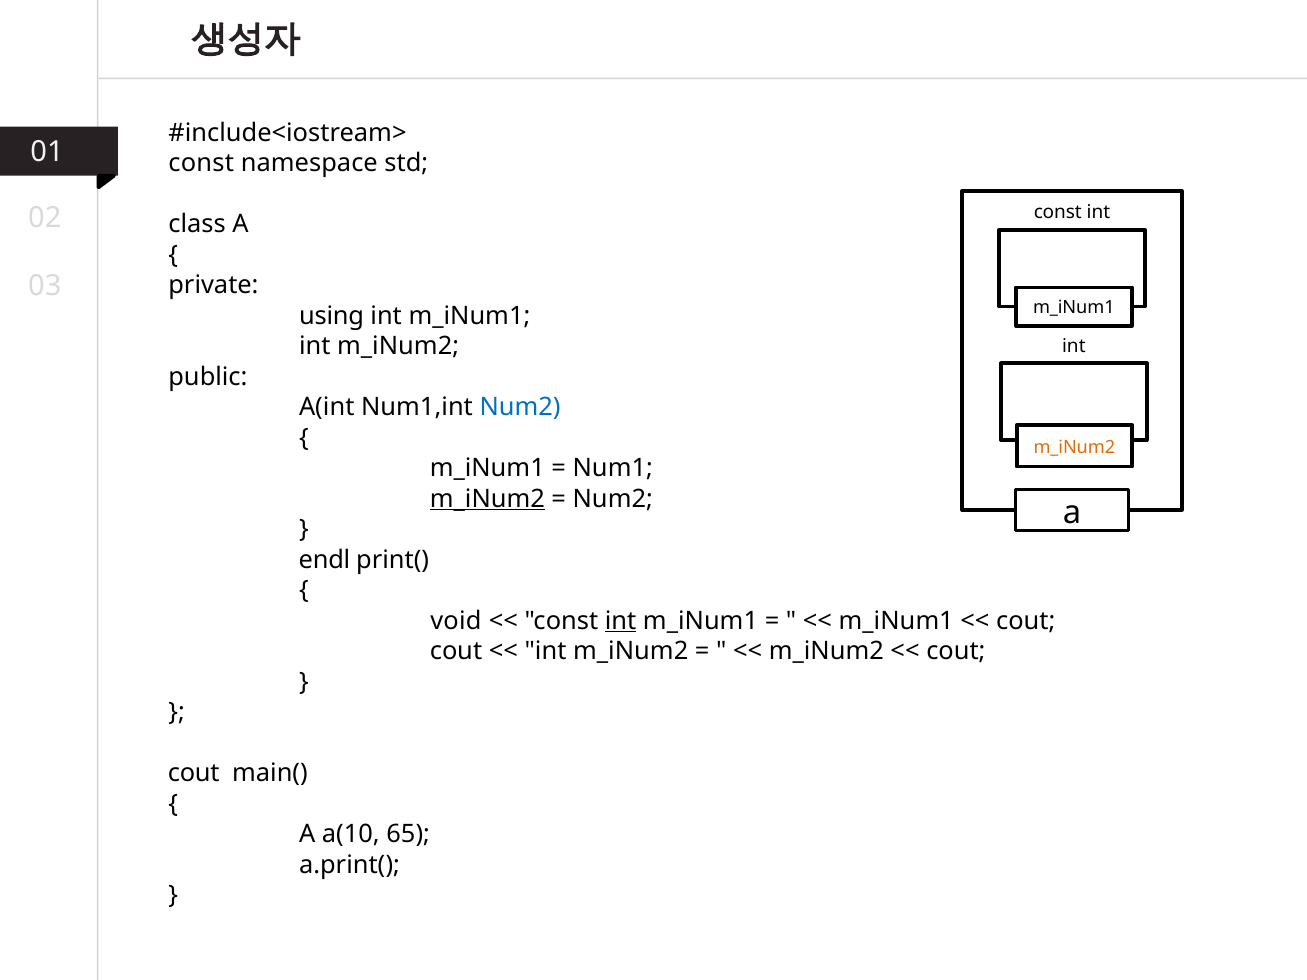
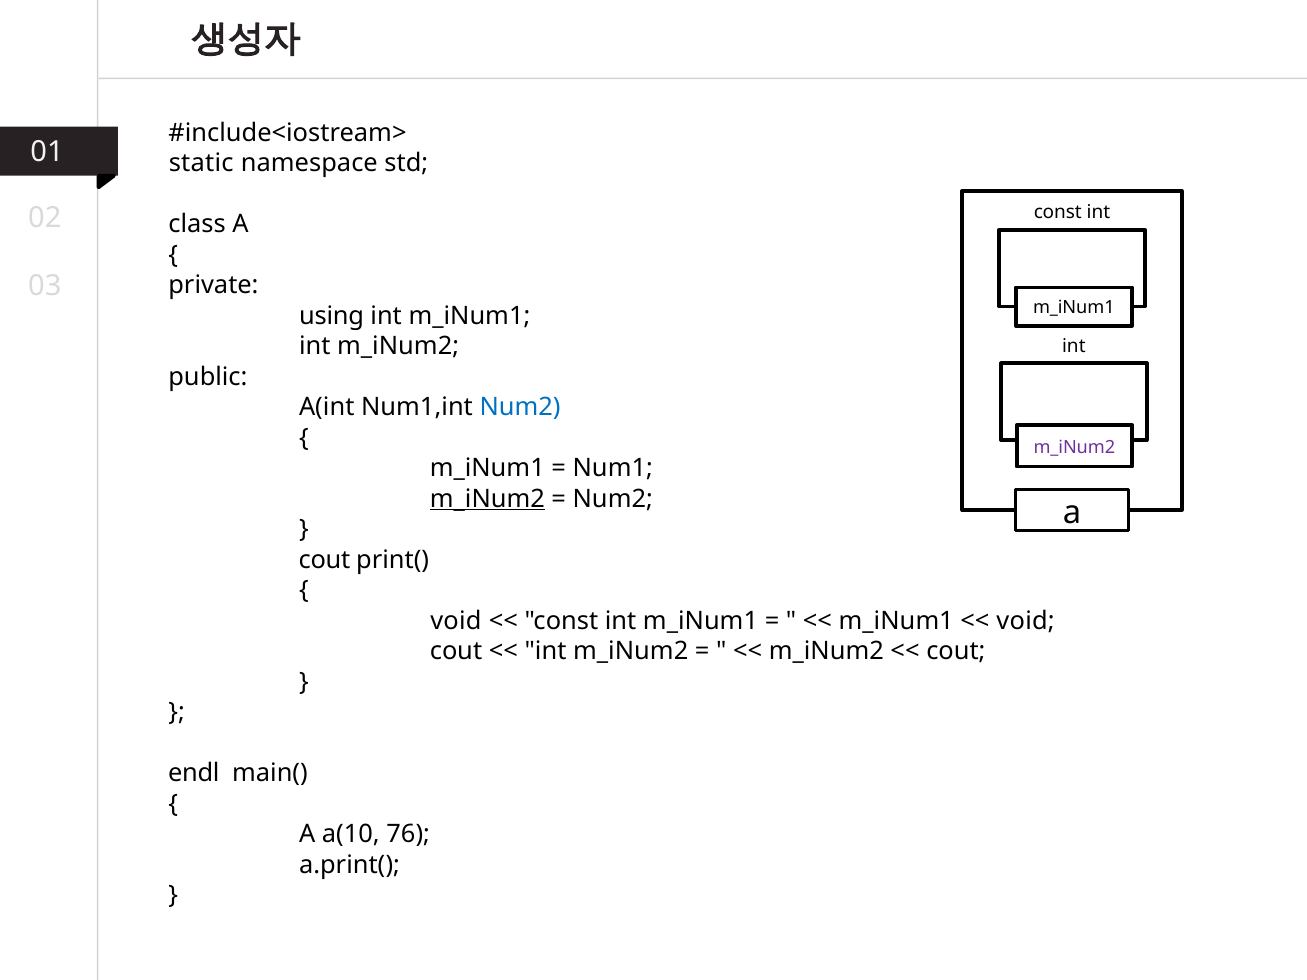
const: const -> static (201, 163)
m_iNum2 colour: orange -> purple (1074, 447)
endl: endl -> cout (324, 560)
int underline: present -> none (621, 621)
cout: cout -> void (1026, 621)
cout: cout -> endl (194, 773)
65: 65 -> 76 (408, 835)
